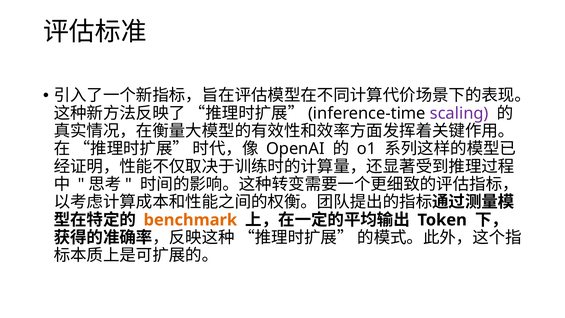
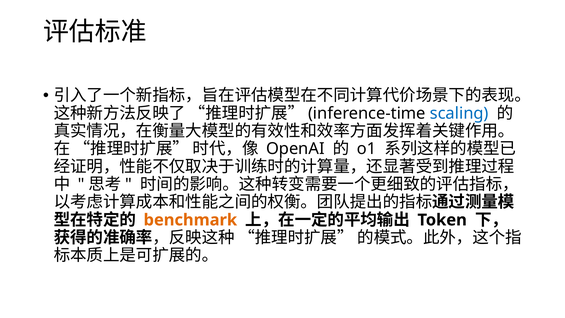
scaling colour: purple -> blue (459, 113)
